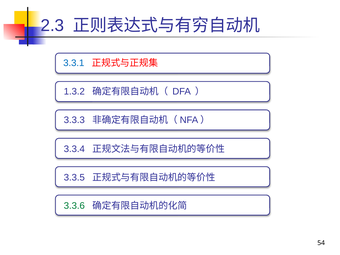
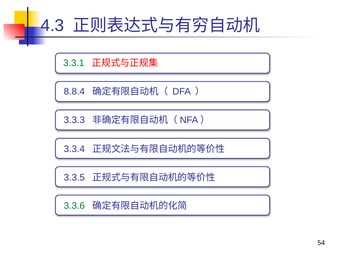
2.3: 2.3 -> 4.3 (52, 25)
3.3.1 colour: blue -> green (74, 63)
1.3.2: 1.3.2 -> 8.8.4 (74, 91)
